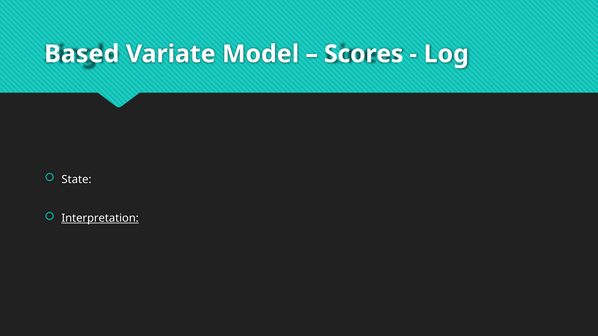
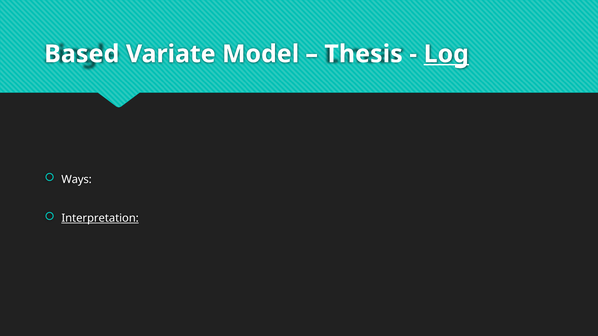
Scores: Scores -> Thesis (364, 54)
Log underline: none -> present (446, 54)
State: State -> Ways (77, 180)
